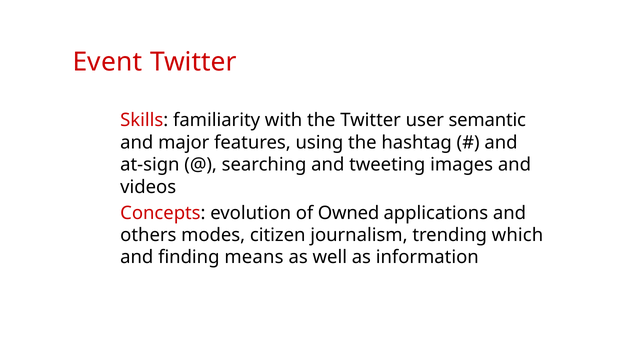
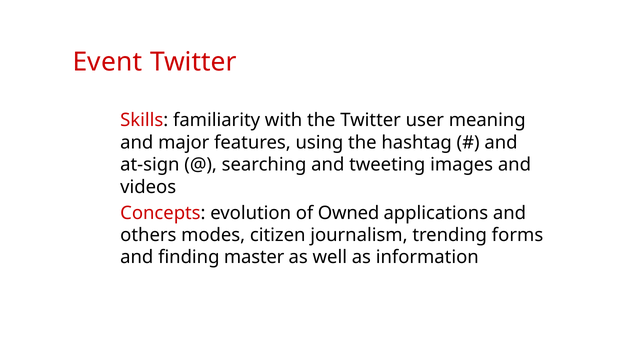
semantic: semantic -> meaning (487, 120)
which: which -> forms (518, 235)
means: means -> master (254, 257)
